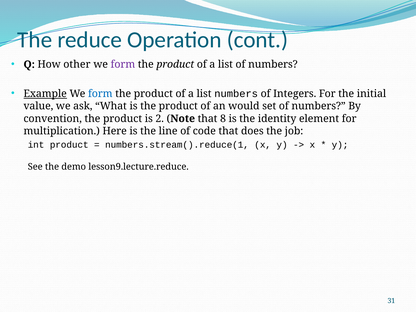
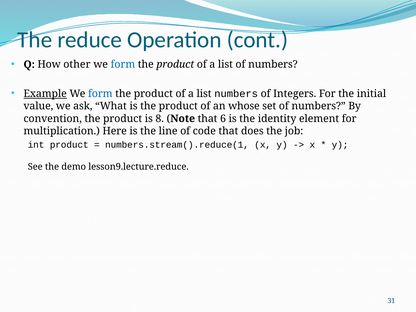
form colour: purple -> blue (123, 65)
would: would -> whose (244, 106)
2: 2 -> 8 (160, 119)
8: 8 -> 6 (223, 119)
